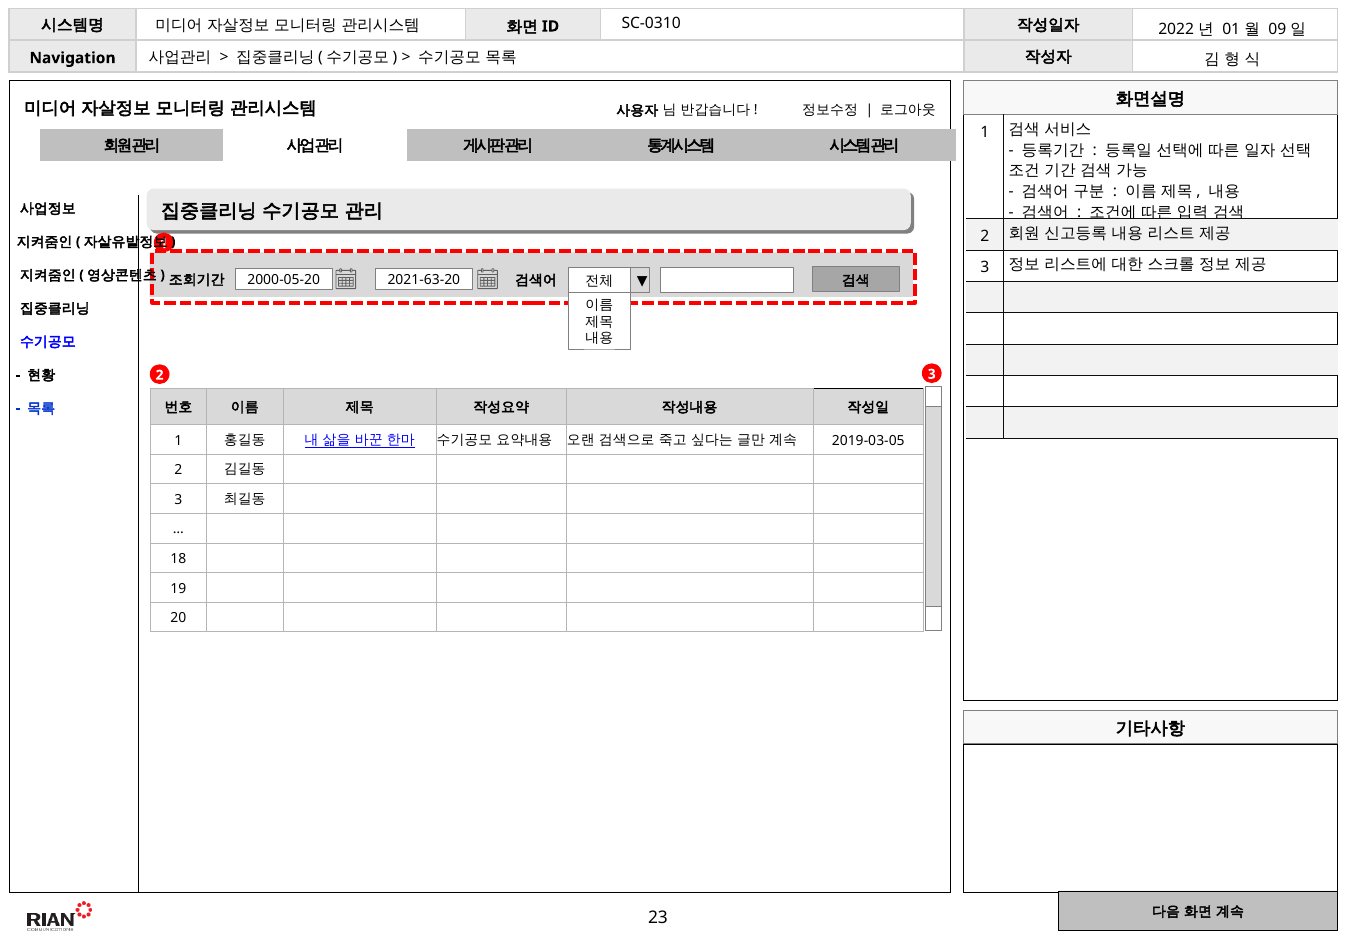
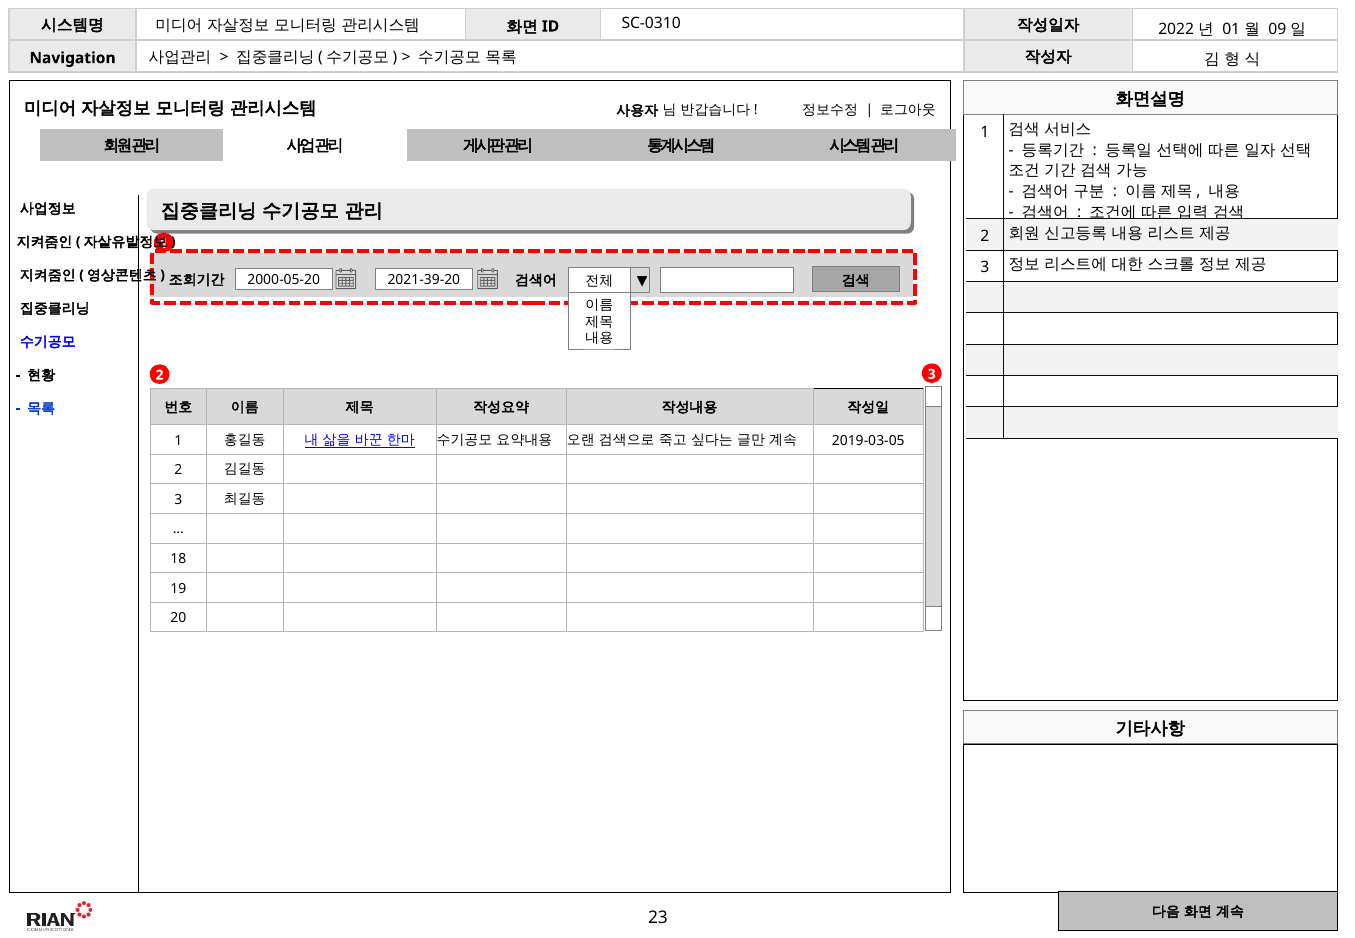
2021-63-20: 2021-63-20 -> 2021-39-20 (424, 280)
